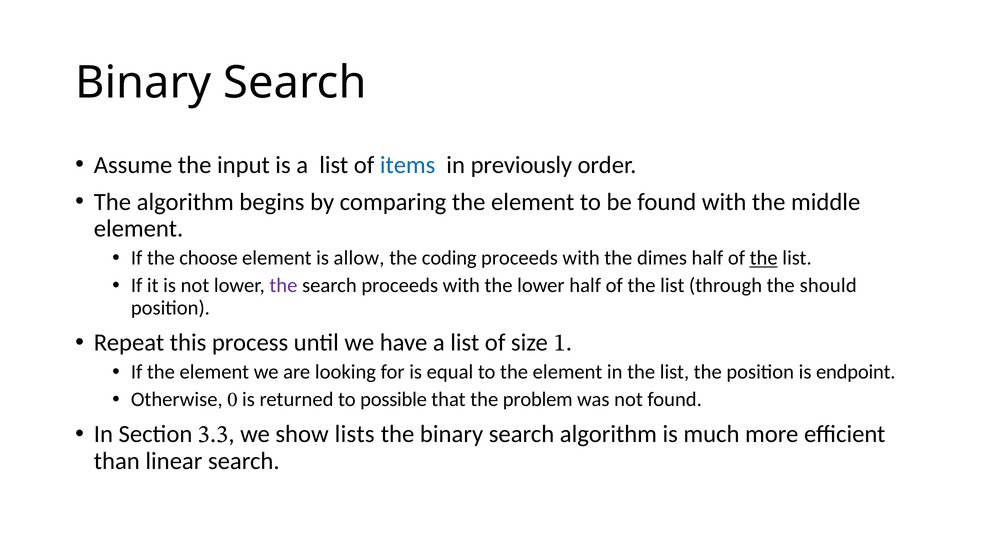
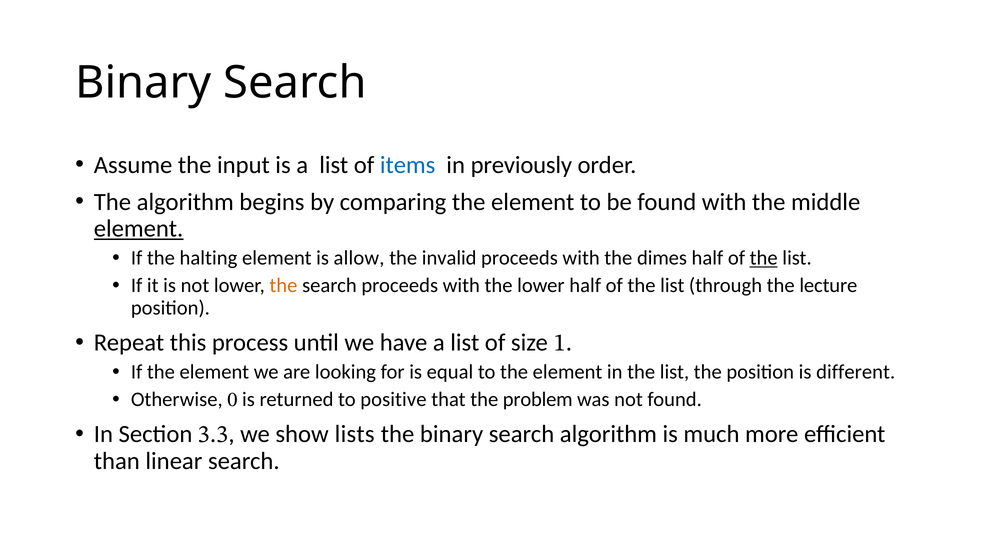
element underline: none -> present (139, 228)
choose: choose -> halting (208, 258)
coding: coding -> invalid (449, 258)
the colour: purple -> orange (283, 285)
should: should -> lecture (828, 285)
endpoint: endpoint -> different (856, 372)
possible: possible -> positive (393, 399)
